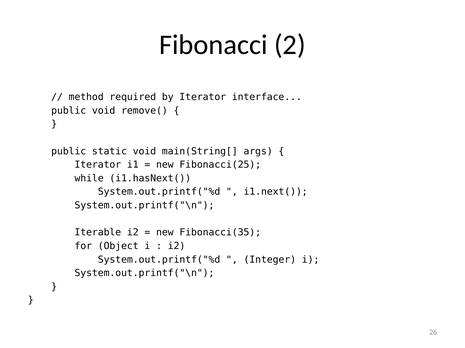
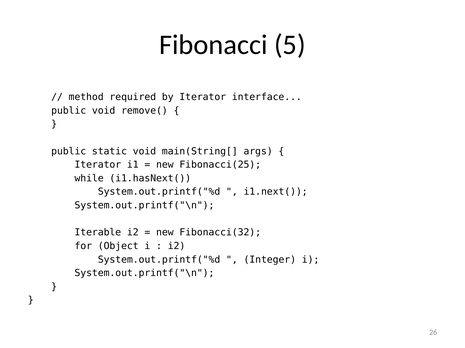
2: 2 -> 5 (290, 45)
Fibonacci(35: Fibonacci(35 -> Fibonacci(32 (220, 233)
